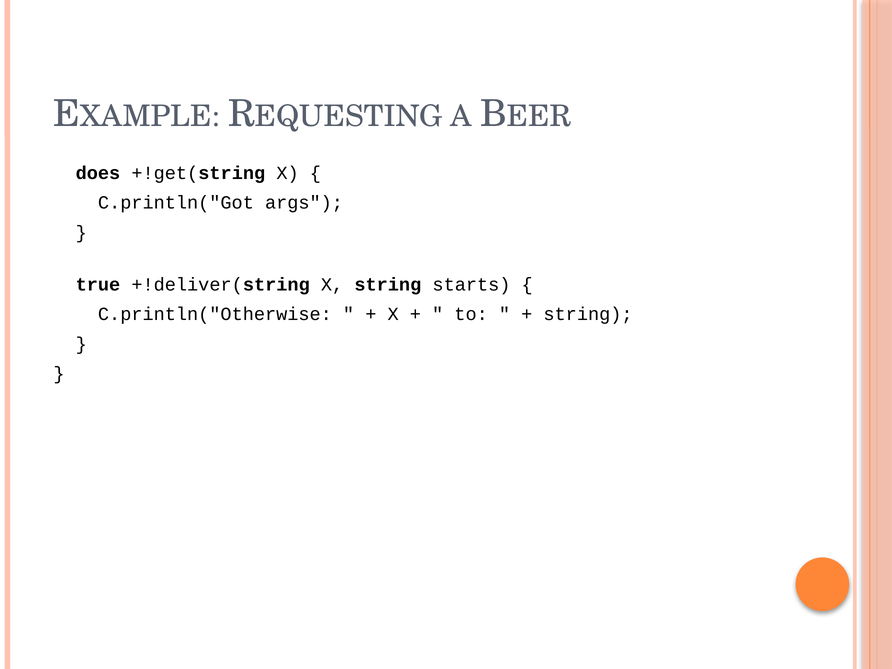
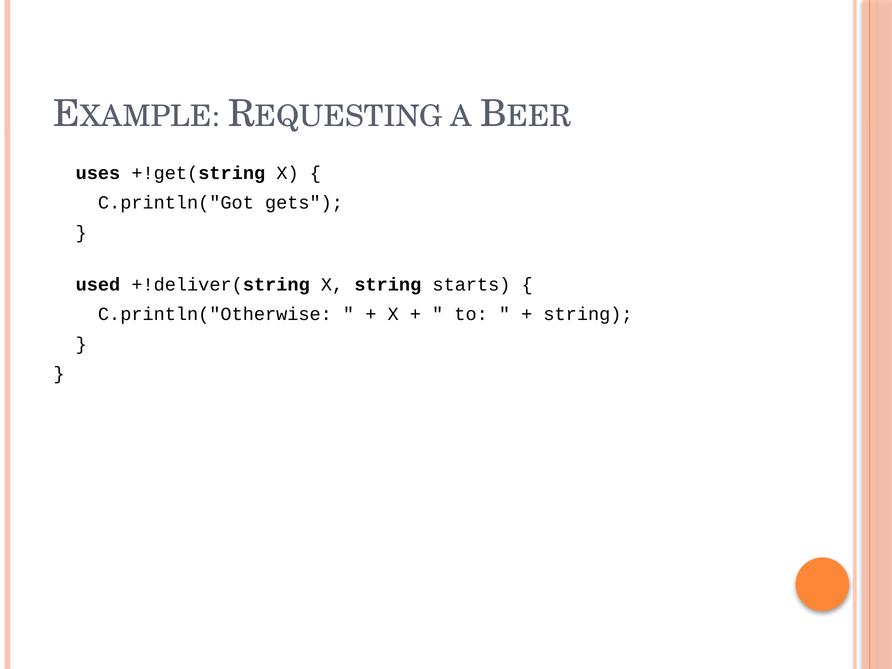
does: does -> uses (98, 173)
args: args -> gets (304, 203)
true: true -> used (98, 284)
